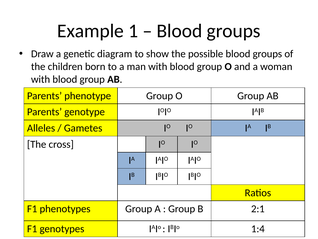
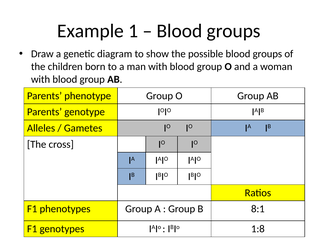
2:1: 2:1 -> 8:1 (258, 208)
1:4: 1:4 -> 1:8 (258, 228)
